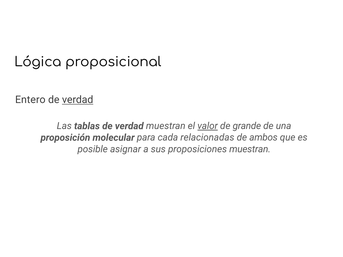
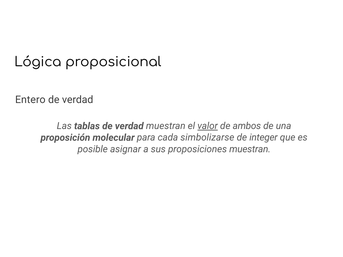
verdad underline: present -> none (78, 100)
grande: grande -> ambos (247, 126)
relacionadas: relacionadas -> simbolizarse (207, 138)
ambos: ambos -> integer (263, 138)
